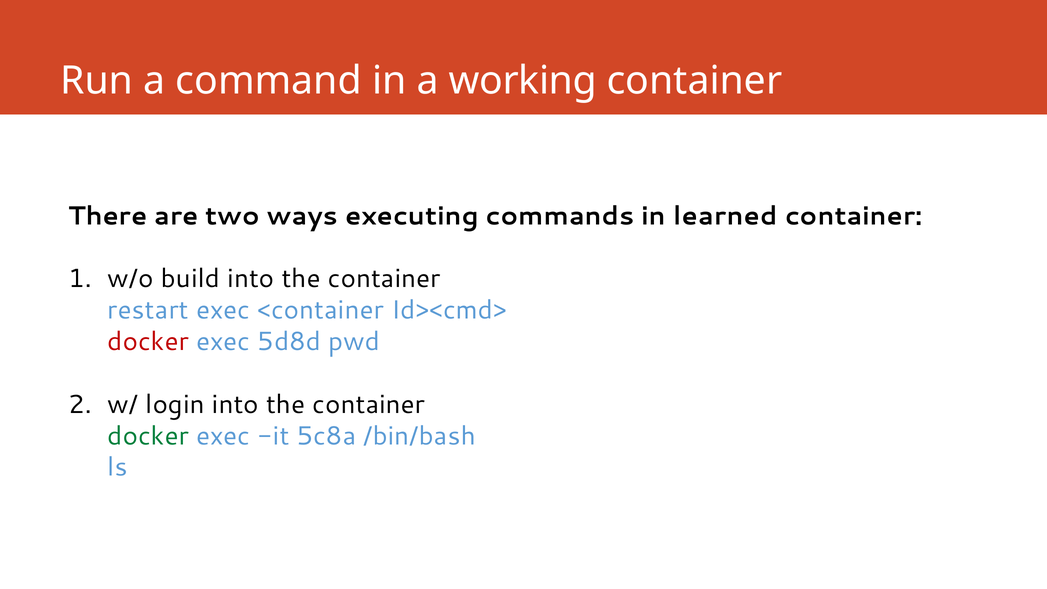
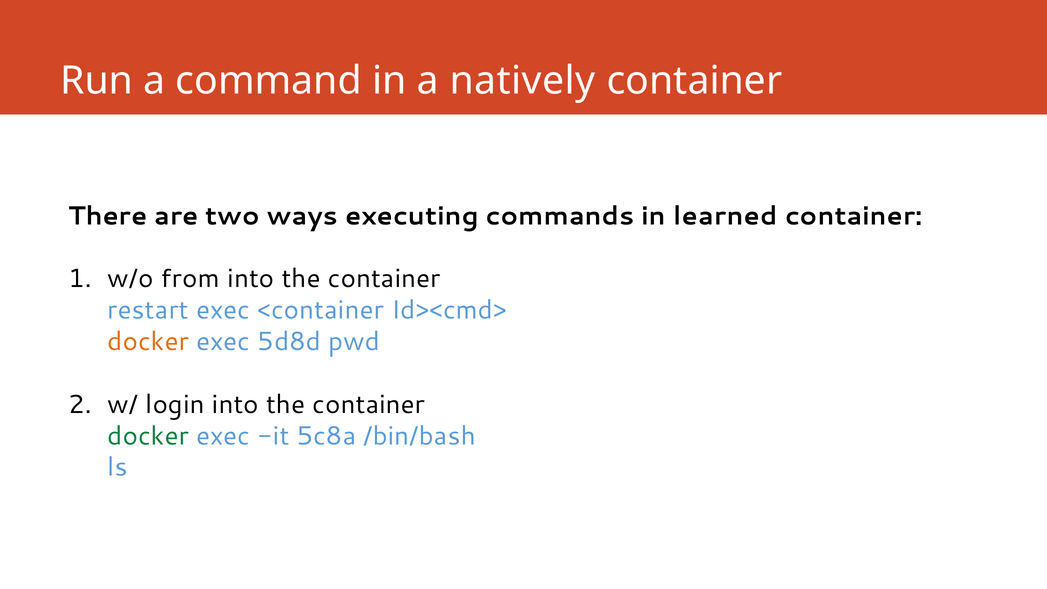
working: working -> natively (522, 81)
build: build -> from (190, 279)
docker colour: red -> orange (148, 342)
